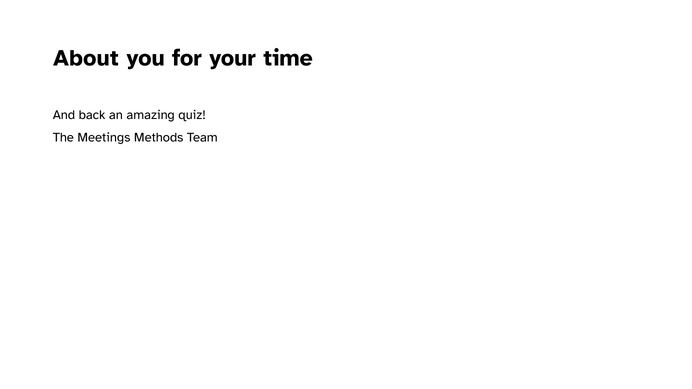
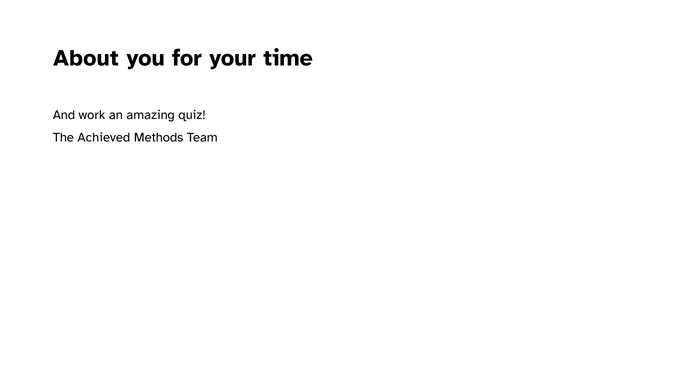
back: back -> work (92, 115)
Meetings: Meetings -> Achieved (104, 138)
